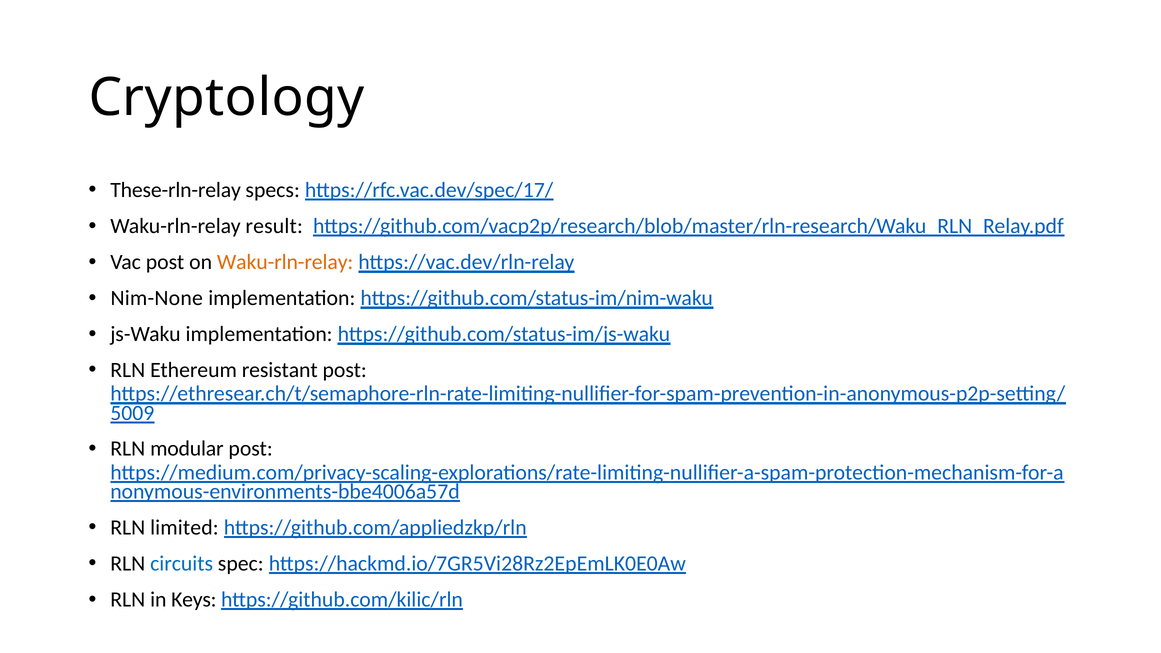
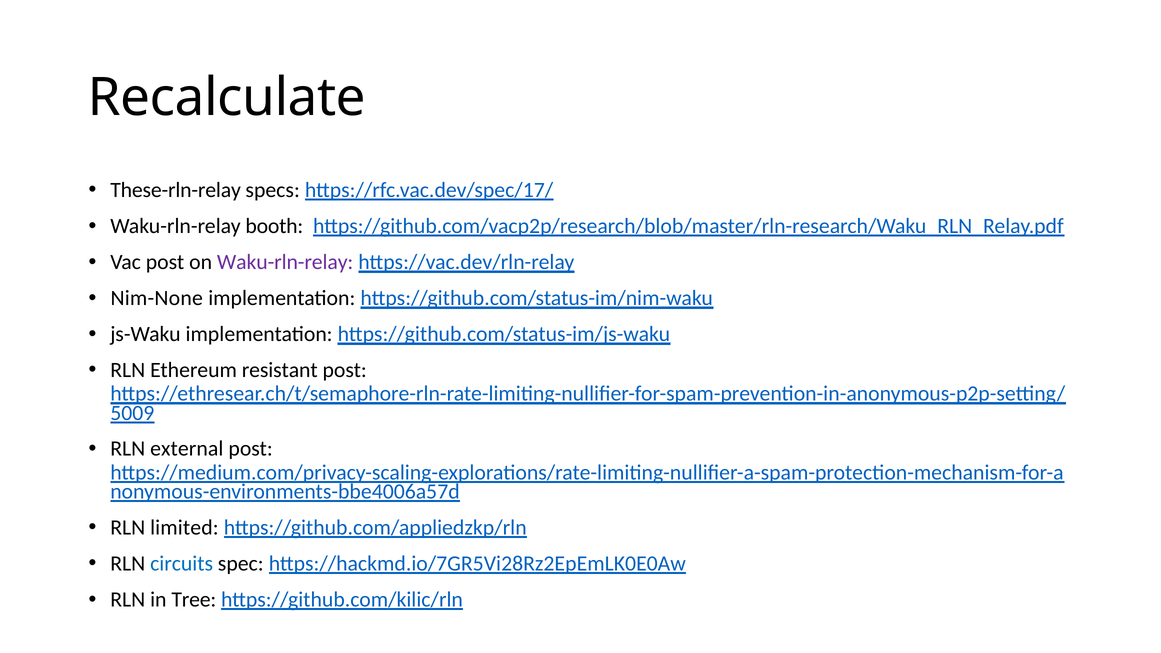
Cryptology: Cryptology -> Recalculate (227, 98)
result: result -> booth (274, 226)
Waku-rln-relay colour: orange -> purple (285, 262)
modular: modular -> external (187, 449)
Keys: Keys -> Tree (194, 600)
